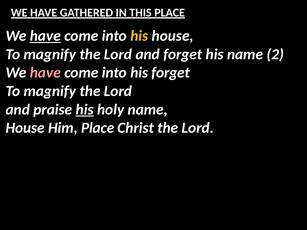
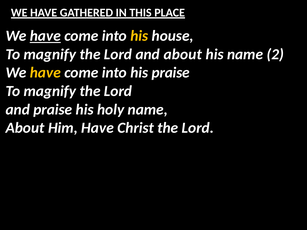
and forget: forget -> about (183, 54)
have colour: pink -> yellow (45, 73)
his forget: forget -> praise (171, 73)
his underline: present -> none (85, 110)
House: House -> About (25, 128)
Him Place: Place -> Have (98, 128)
